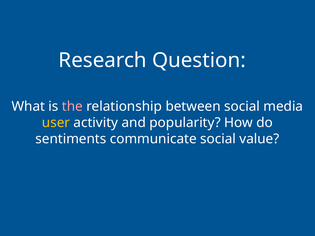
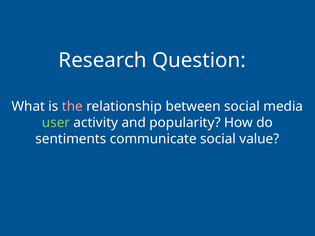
user colour: yellow -> light green (56, 123)
